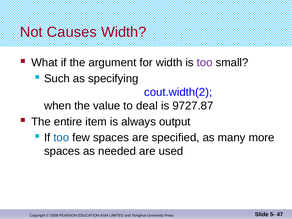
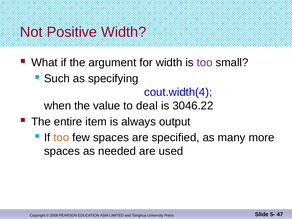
Causes: Causes -> Positive (72, 32)
cout.width(2: cout.width(2 -> cout.width(4 (178, 92)
9727.87: 9727.87 -> 3046.22 (193, 106)
too colour: blue -> orange (61, 138)
